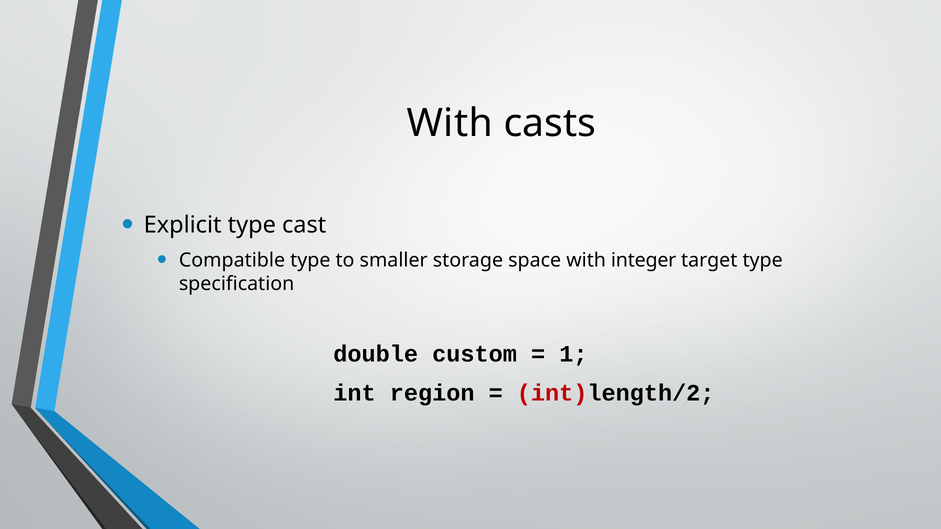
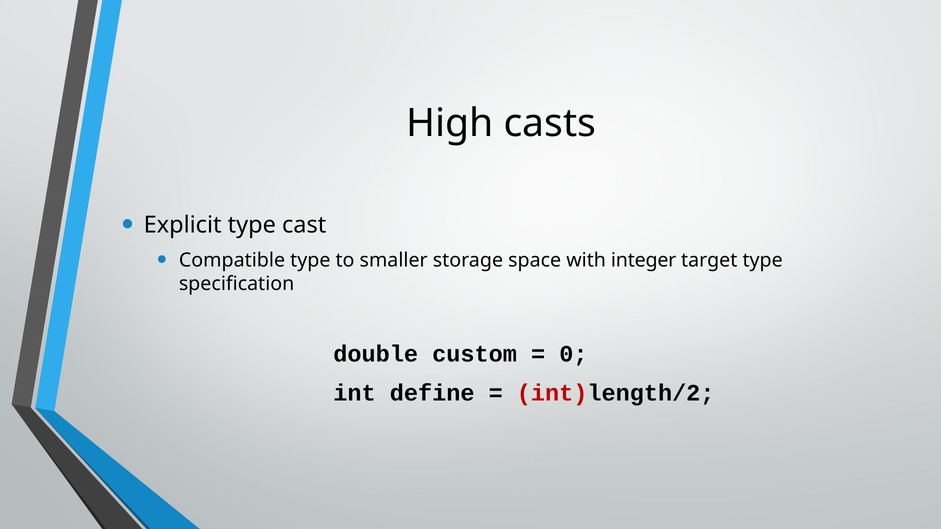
With: With -> High (450, 123)
1: 1 -> 0 (573, 354)
region: region -> define (432, 393)
